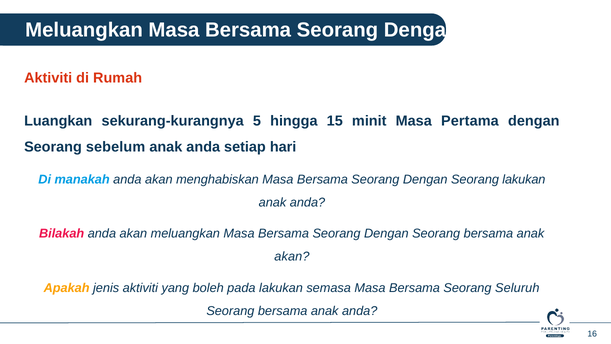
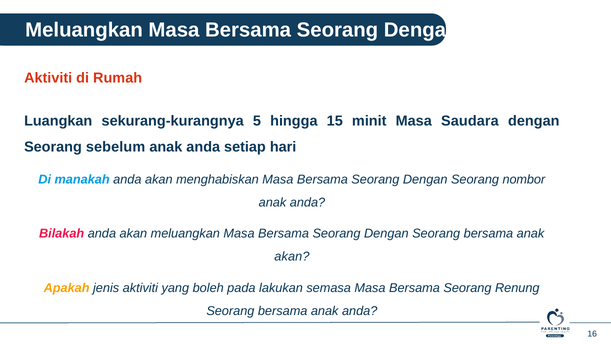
Pertama: Pertama -> Saudara (470, 121)
Seorang lakukan: lakukan -> nombor (524, 179)
Seluruh: Seluruh -> Renung (517, 288)
